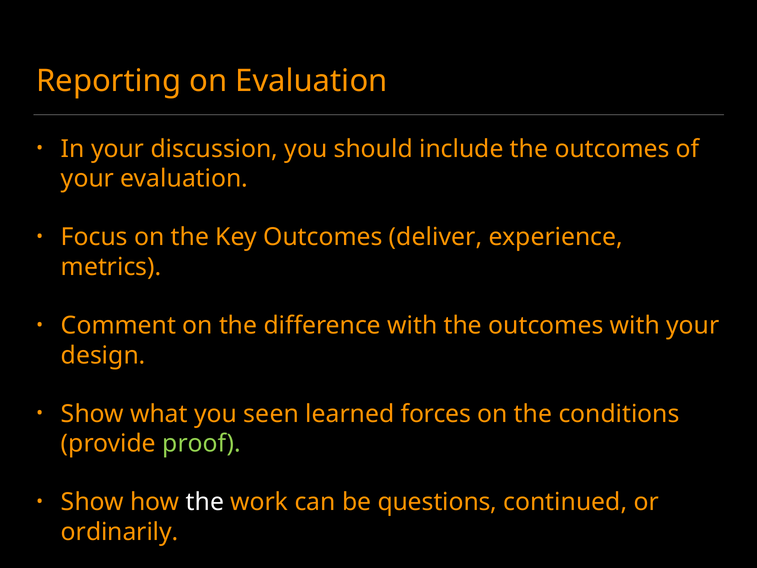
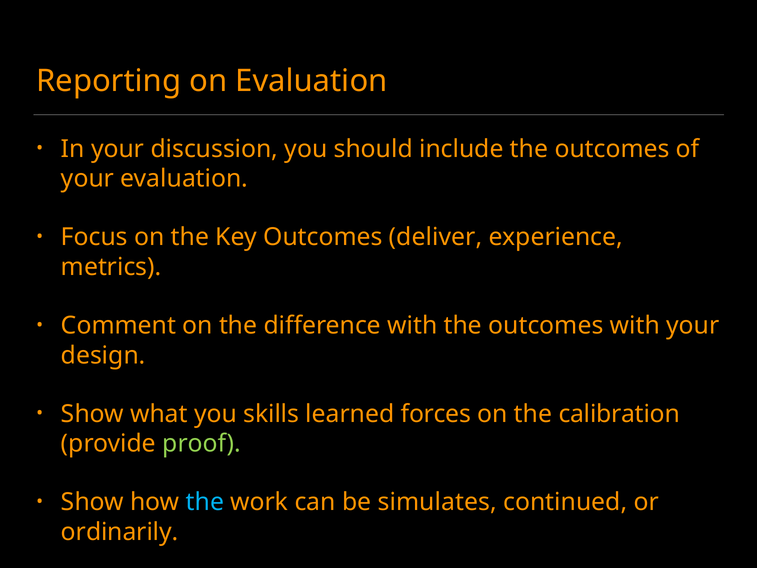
seen: seen -> skills (271, 414)
conditions: conditions -> calibration (619, 414)
the colour: white -> light blue (205, 502)
questions: questions -> simulates (437, 502)
